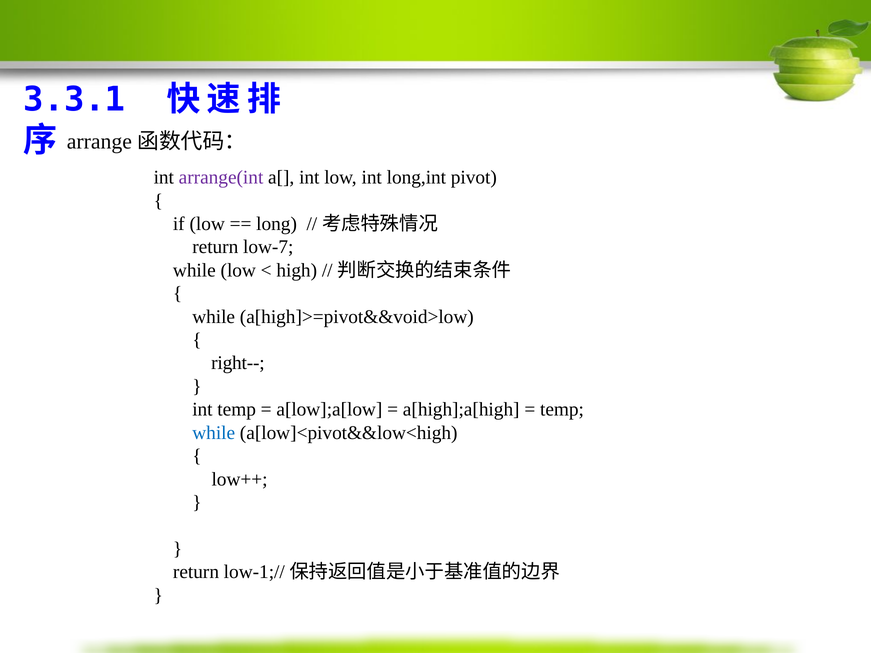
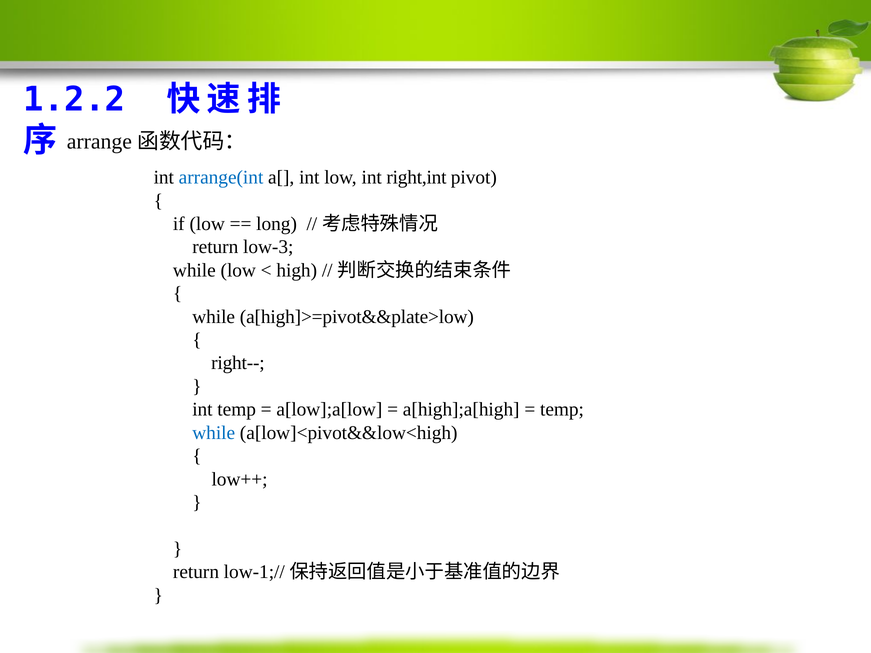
3.3.1: 3.3.1 -> 1.2.2 (74, 100)
arrange(int colour: purple -> blue (221, 178)
long,int: long,int -> right,int (416, 178)
low-7: low-7 -> low-3 (268, 247)
a[high]>=pivot&&void>low: a[high]>=pivot&&void>low -> a[high]>=pivot&&plate>low (357, 317)
